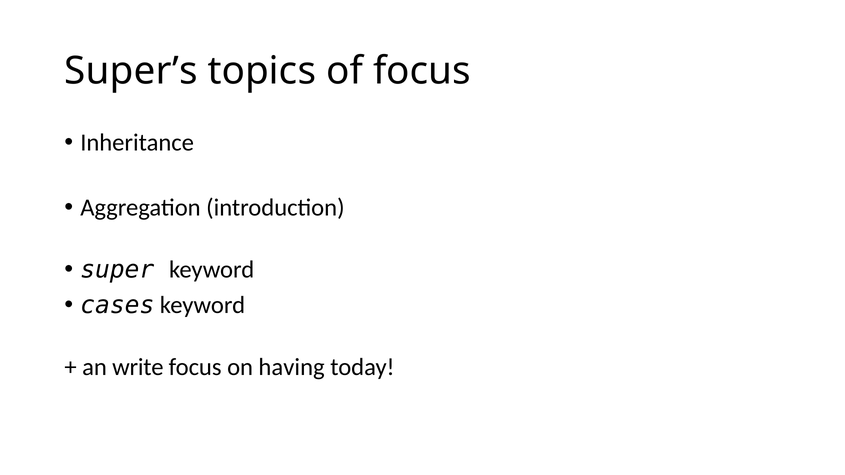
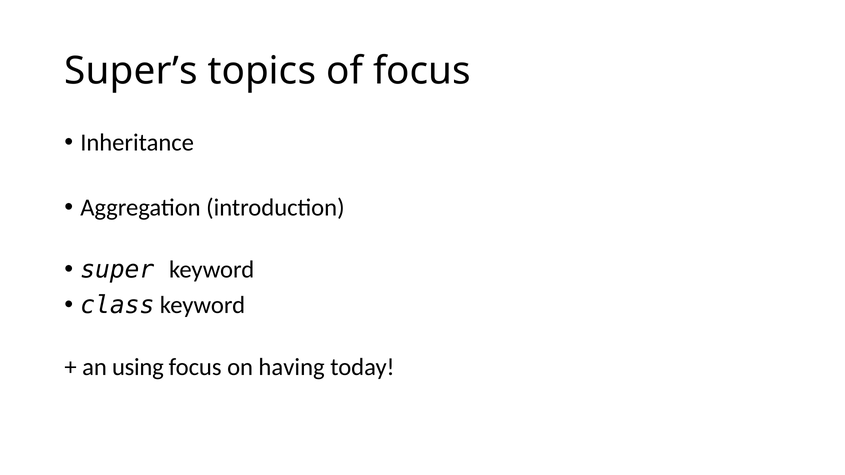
cases: cases -> class (117, 305)
write: write -> using (138, 367)
